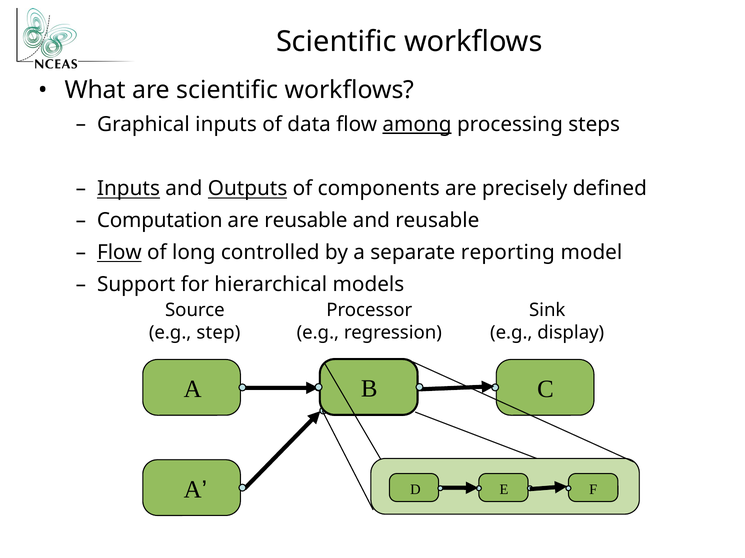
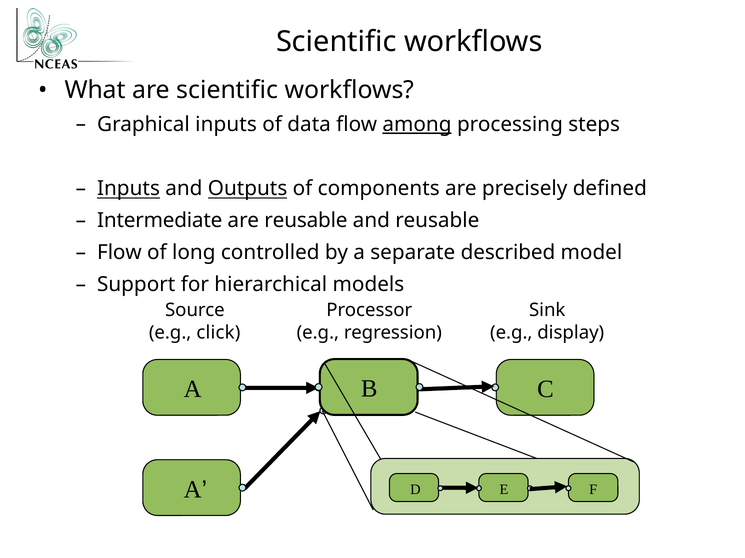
Computation: Computation -> Intermediate (160, 221)
Flow underline: present -> none (119, 253)
reporting: reporting -> described (508, 253)
step: step -> click (218, 333)
